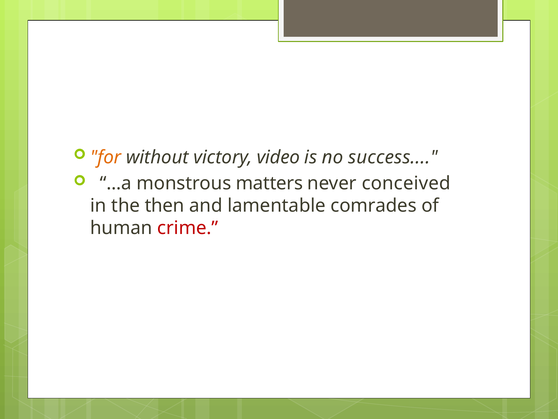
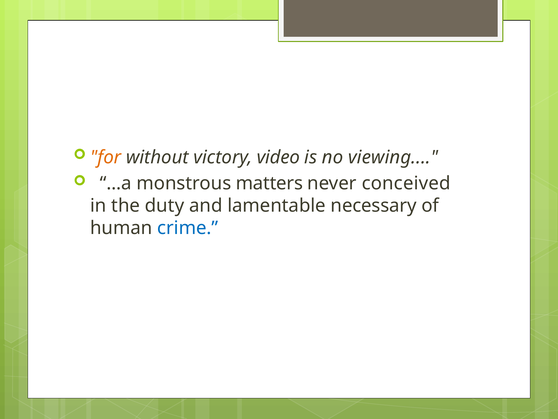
success: success -> viewing (393, 157)
then: then -> duty (164, 205)
comrades: comrades -> necessary (374, 205)
crime colour: red -> blue (188, 228)
